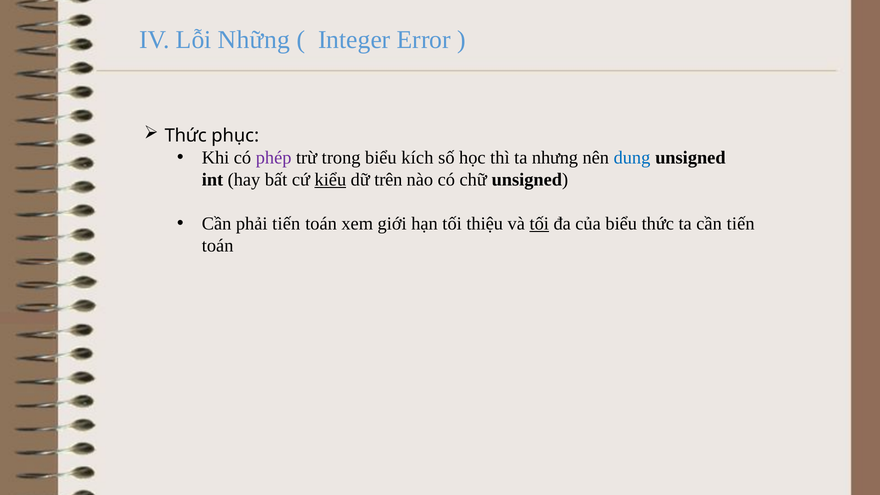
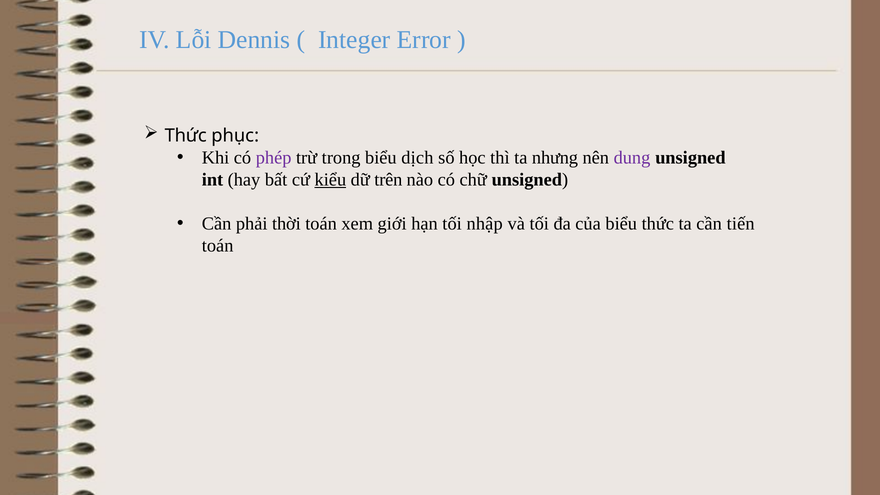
Những: Những -> Dennis (254, 40)
kích: kích -> dịch (417, 158)
dung colour: blue -> purple (632, 158)
phải tiến: tiến -> thời (286, 224)
thiệu: thiệu -> nhập (485, 224)
tối underline: present -> none (539, 224)
